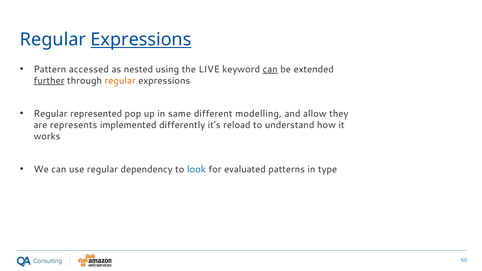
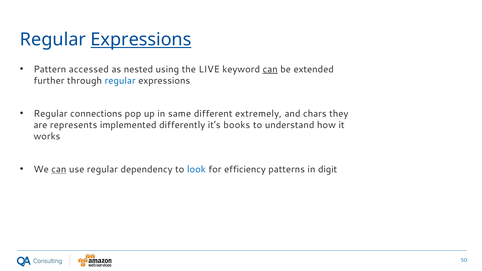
further underline: present -> none (49, 81)
regular colour: orange -> blue (120, 81)
represented: represented -> connections (96, 114)
modelling: modelling -> extremely (258, 114)
allow: allow -> chars (315, 114)
reload: reload -> books (237, 125)
can underline: none -> present (59, 169)
evaluated: evaluated -> efficiency (245, 169)
type: type -> digit (328, 169)
